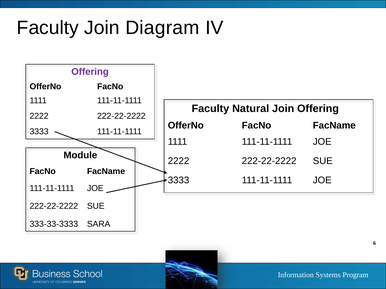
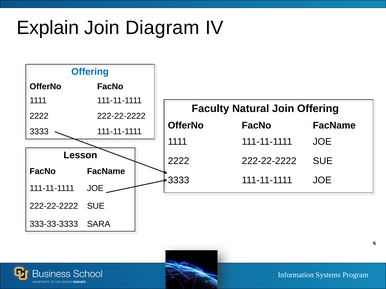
Faculty: Faculty -> Explain (48, 28)
Offering colour: purple -> blue (90, 72)
Module: Module -> Lesson (80, 155)
